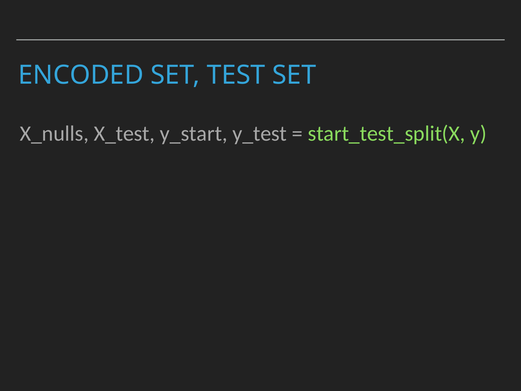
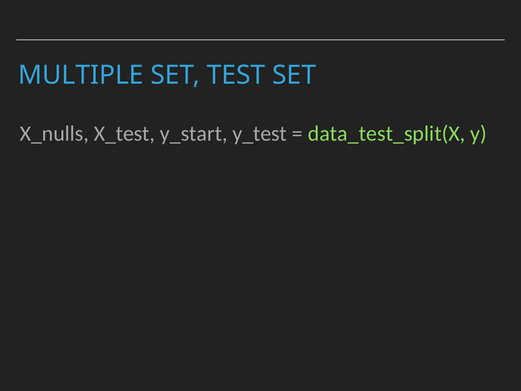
ENCODED: ENCODED -> MULTIPLE (81, 75)
start_test_split(X: start_test_split(X -> data_test_split(X (387, 133)
